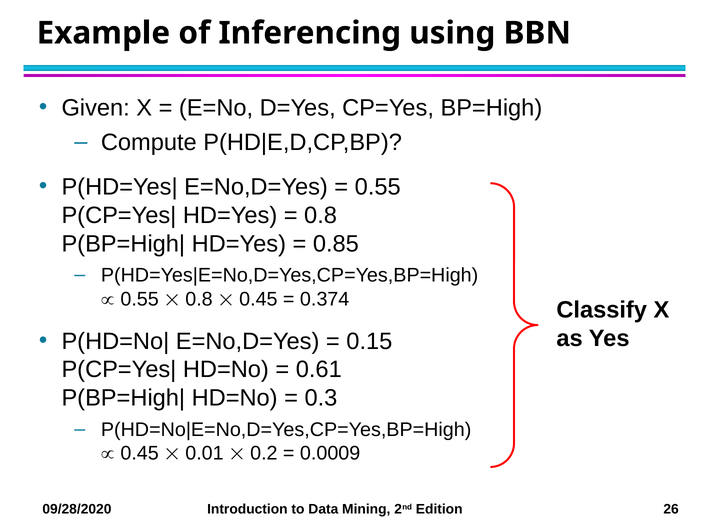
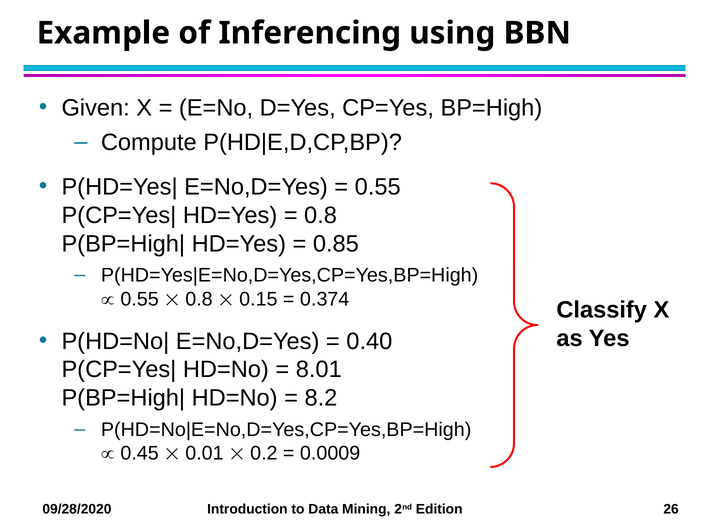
0.45: 0.45 -> 0.15 (258, 299)
0.15: 0.15 -> 0.40 (369, 341)
0.61: 0.61 -> 8.01 (319, 369)
0.3: 0.3 -> 8.2 (321, 398)
